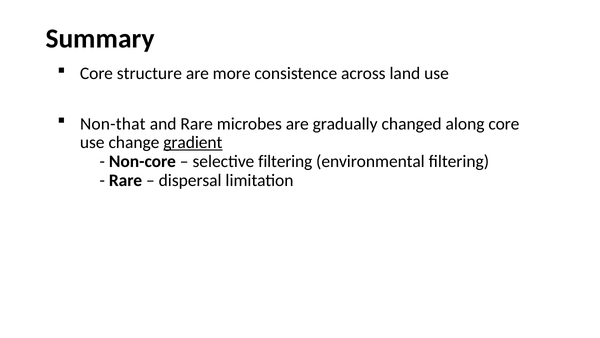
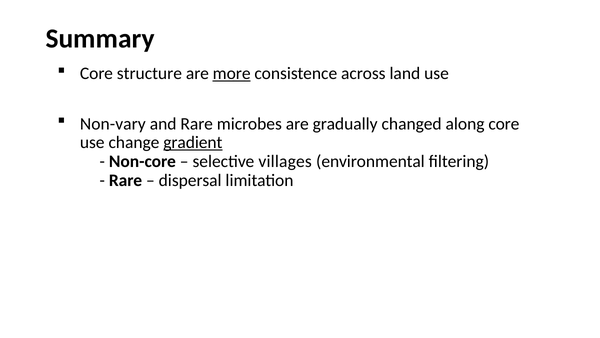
more underline: none -> present (232, 73)
Non-that: Non-that -> Non-vary (113, 124)
selective filtering: filtering -> villages (285, 161)
